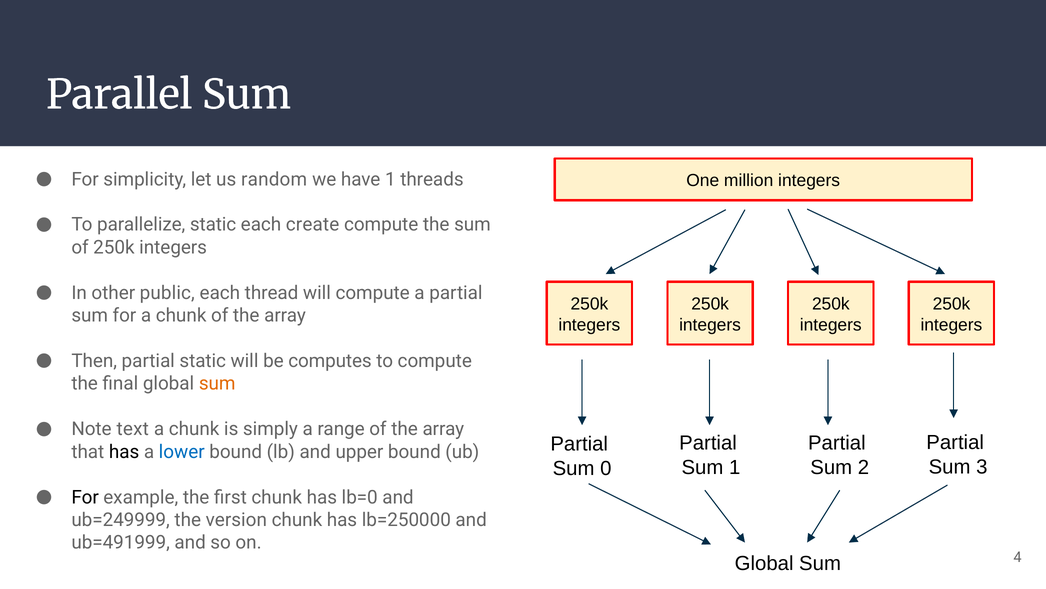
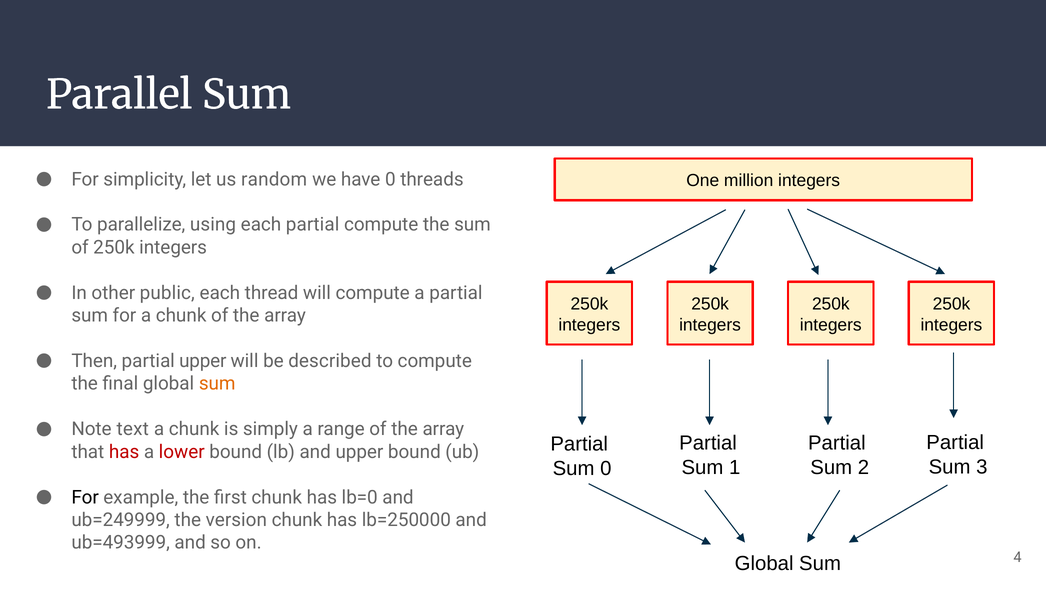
have 1: 1 -> 0 (390, 179)
parallelize static: static -> using (213, 224)
each create: create -> partial (313, 224)
partial static: static -> upper (203, 361)
computes: computes -> described (330, 361)
has colour: black -> red (124, 451)
lower colour: blue -> red (182, 451)
ub=491999: ub=491999 -> ub=493999 (121, 542)
